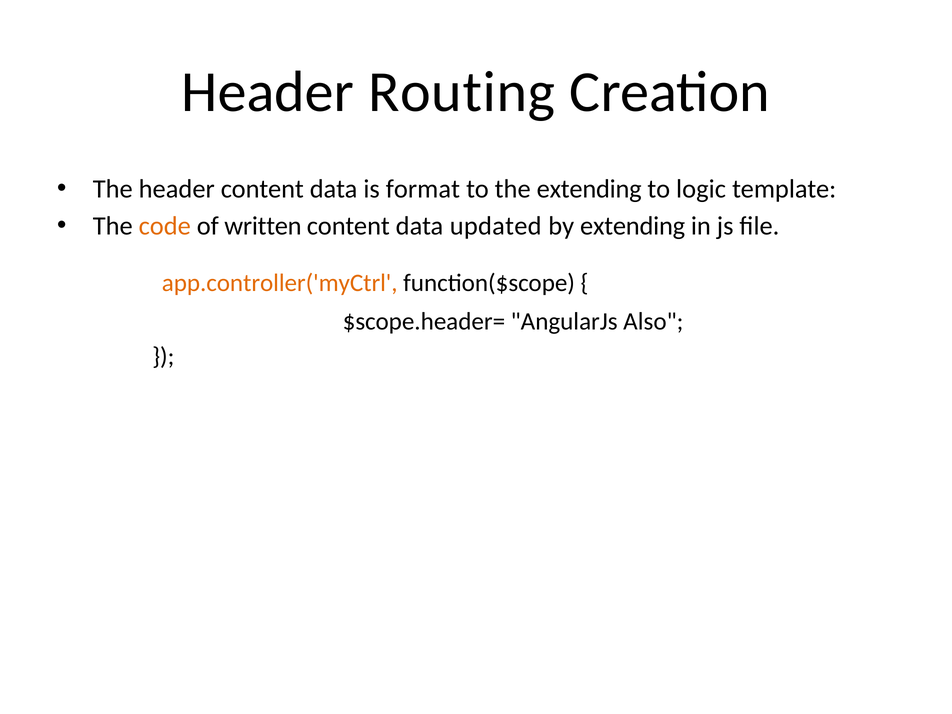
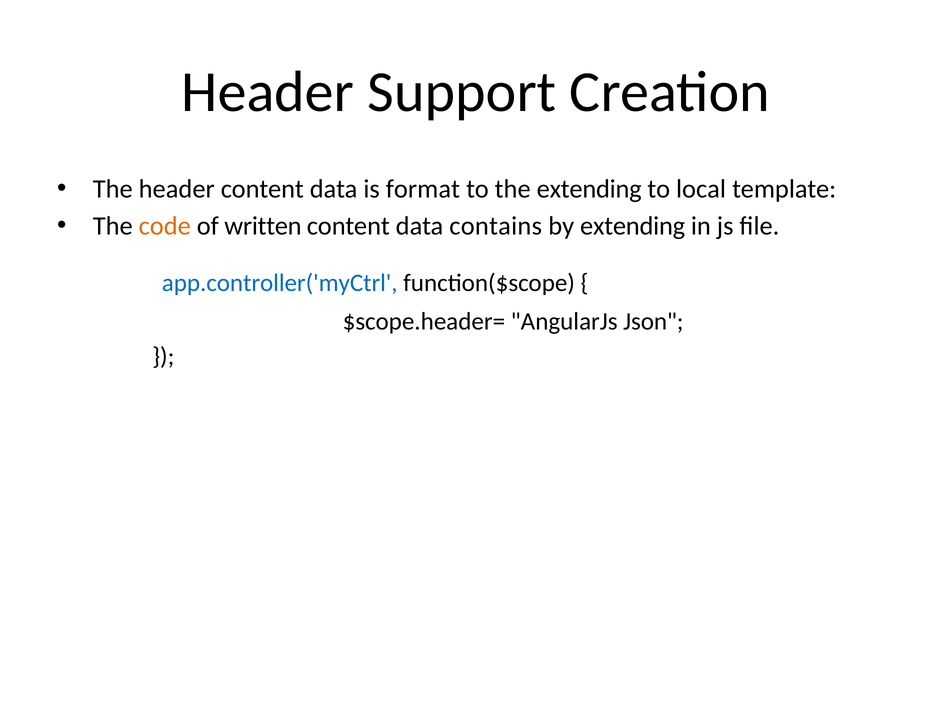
Routing: Routing -> Support (462, 92)
logic: logic -> local (701, 189)
updated: updated -> contains (496, 226)
app.controller('myCtrl colour: orange -> blue (280, 283)
Also: Also -> Json (653, 321)
